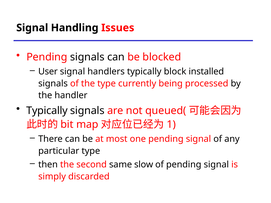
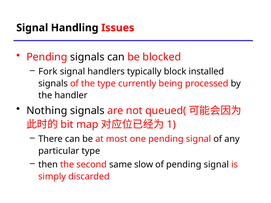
User: User -> Fork (48, 72)
Typically: Typically -> Nothing (47, 111)
